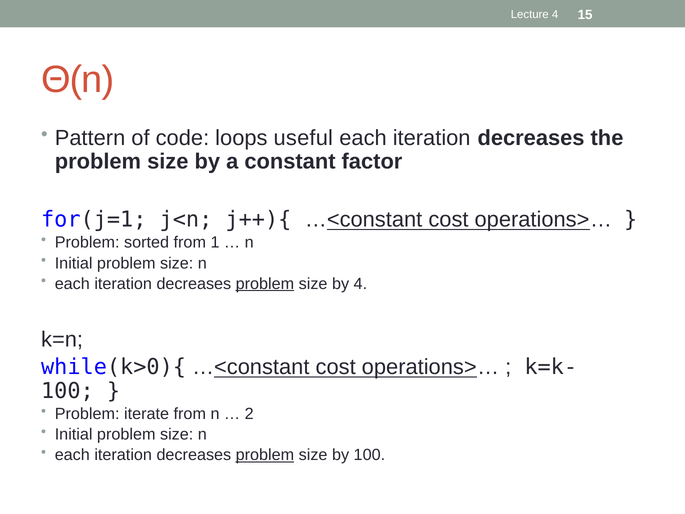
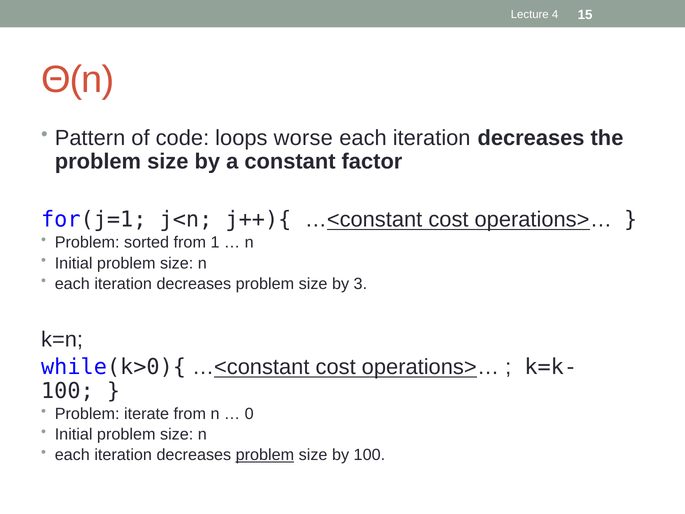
useful: useful -> worse (303, 138)
problem underline: present -> none (265, 284)
by 4: 4 -> 3 (360, 284)
2: 2 -> 0 (249, 414)
